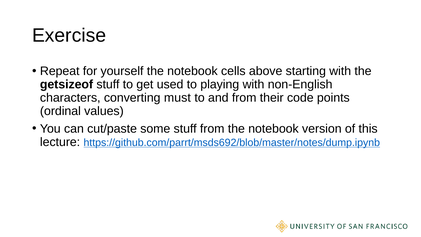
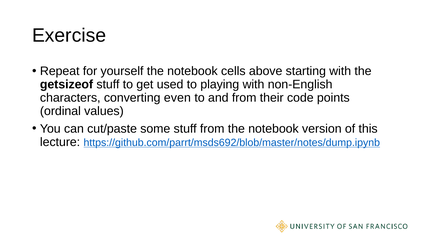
must: must -> even (177, 98)
